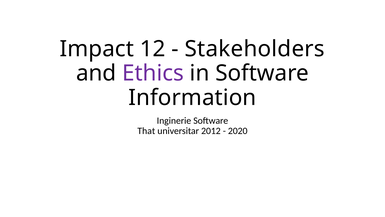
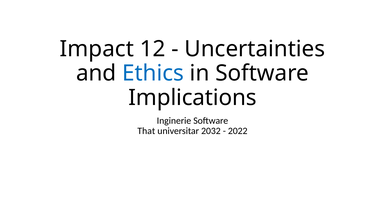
Stakeholders: Stakeholders -> Uncertainties (255, 49)
Ethics colour: purple -> blue (153, 73)
Information: Information -> Implications (193, 97)
2012: 2012 -> 2032 (211, 131)
2020: 2020 -> 2022 (238, 131)
